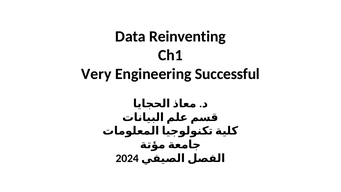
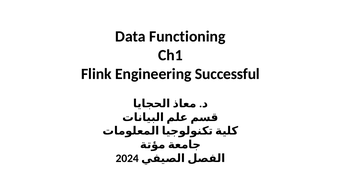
Reinventing: Reinventing -> Functioning (187, 36)
Very: Very -> Flink (96, 74)
